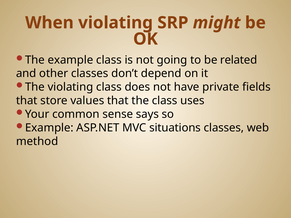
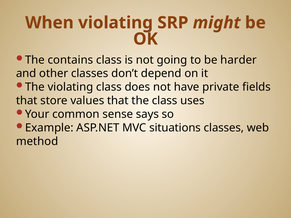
The example: example -> contains (70, 60)
related: related -> harder (239, 60)
